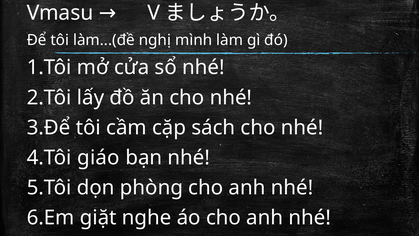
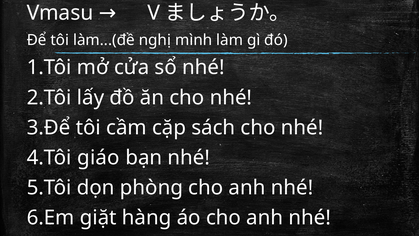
nghe: nghe -> hàng (147, 218)
